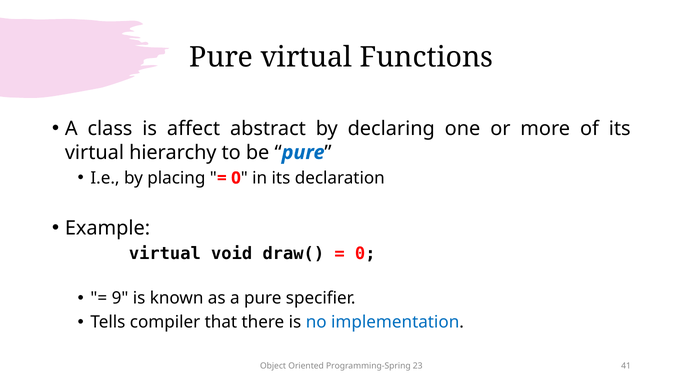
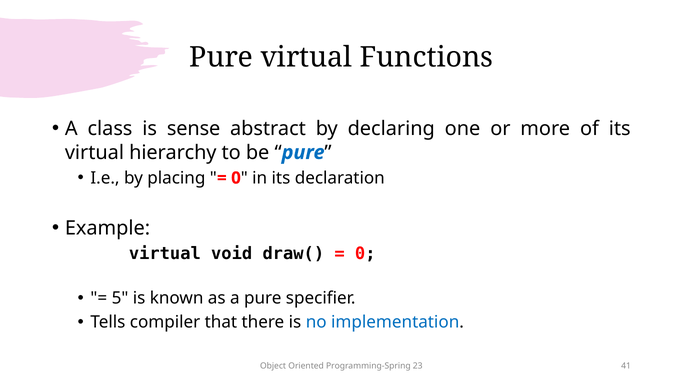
affect: affect -> sense (194, 129)
9: 9 -> 5 (120, 298)
